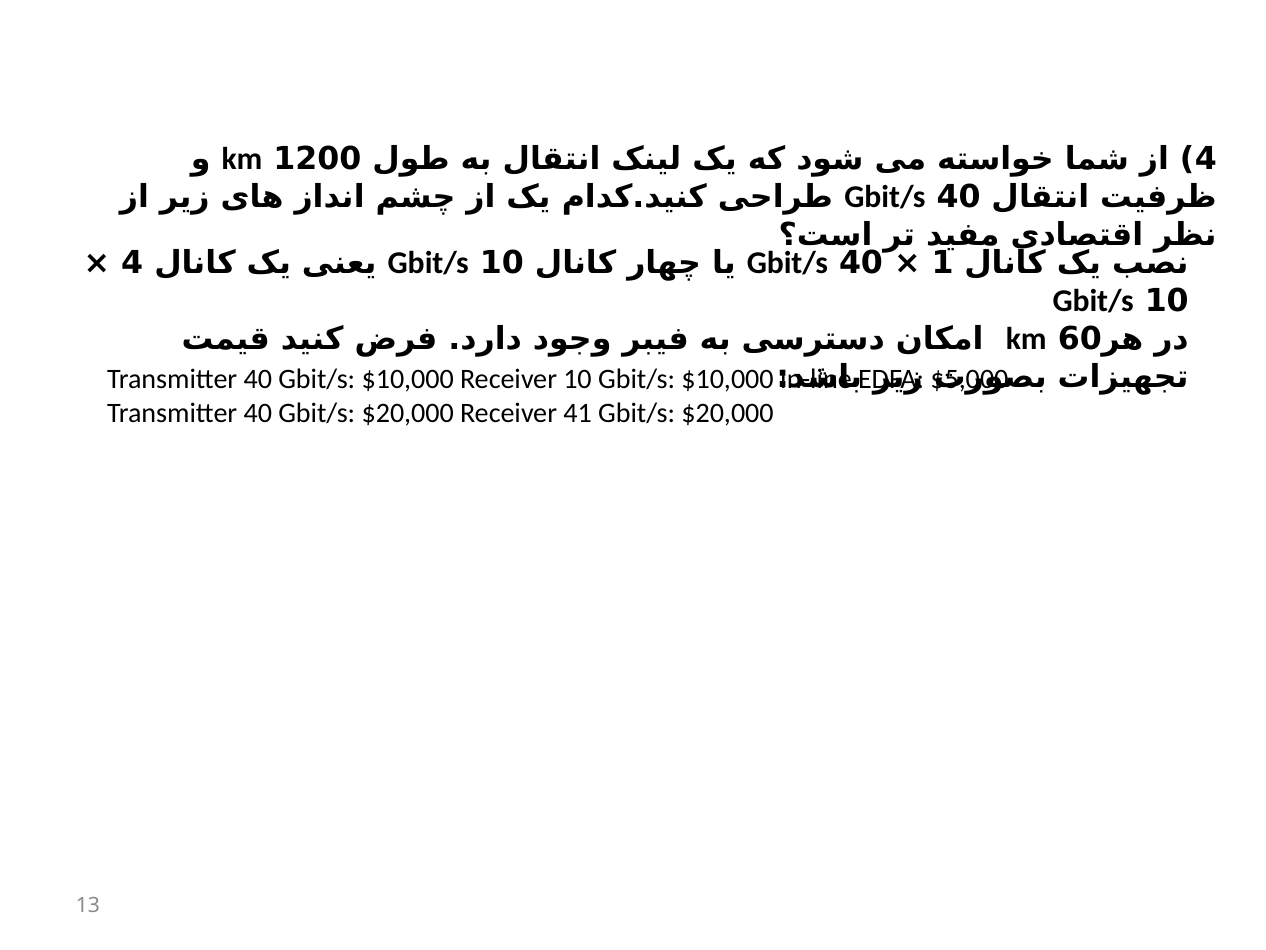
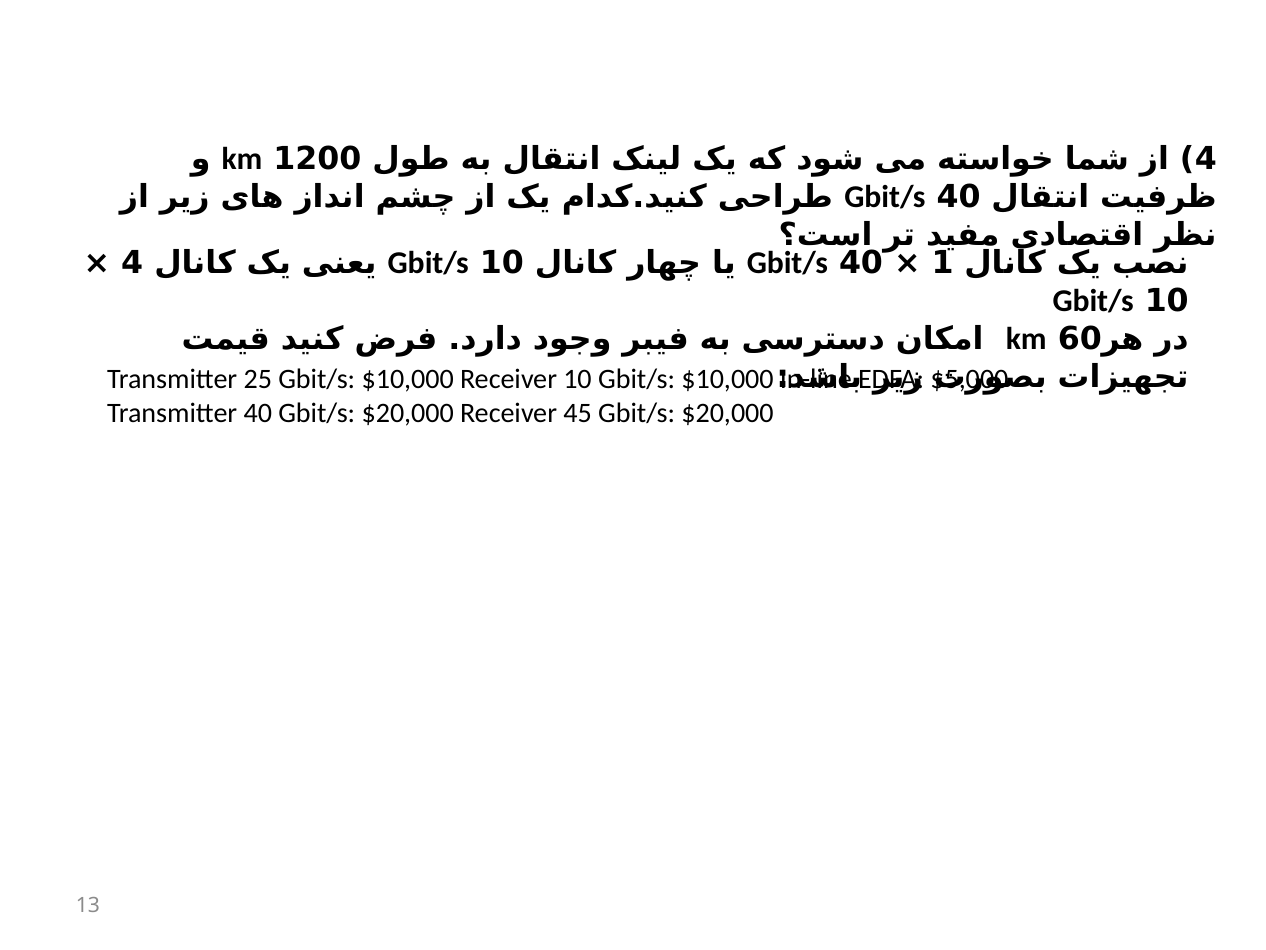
40: 40 -> 25 (258, 379)
41: 41 -> 45 (578, 413)
